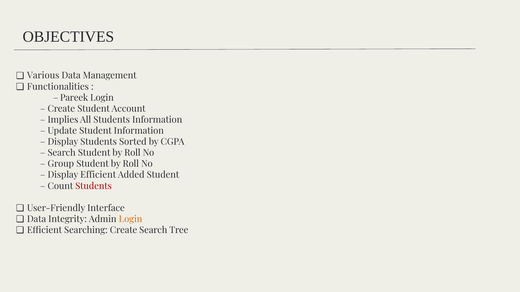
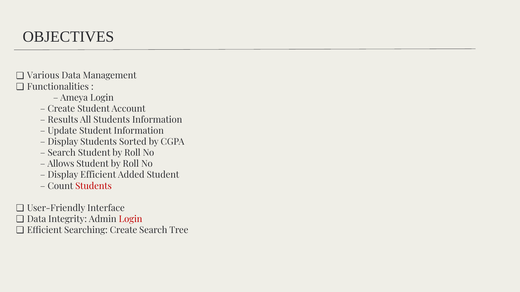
Pareek: Pareek -> Ameya (74, 98)
Implies: Implies -> Results (63, 120)
Group: Group -> Allows (61, 164)
Login colour: orange -> red (131, 219)
